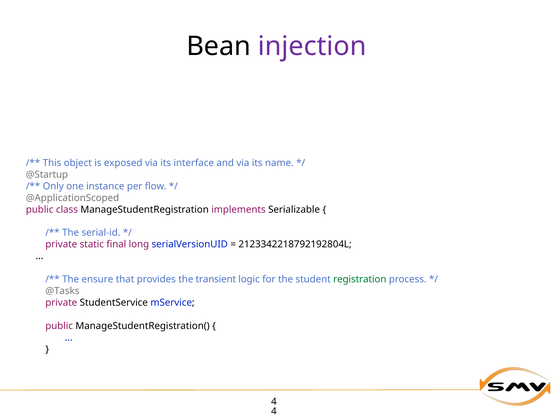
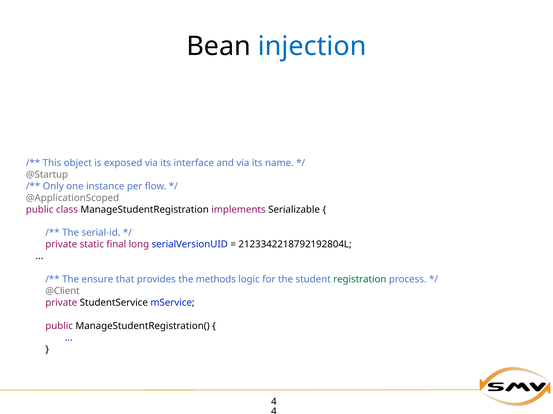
injection colour: purple -> blue (312, 46)
transient: transient -> methods (216, 280)
@Tasks: @Tasks -> @Client (62, 292)
